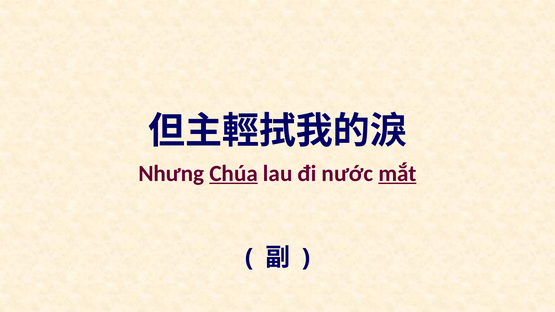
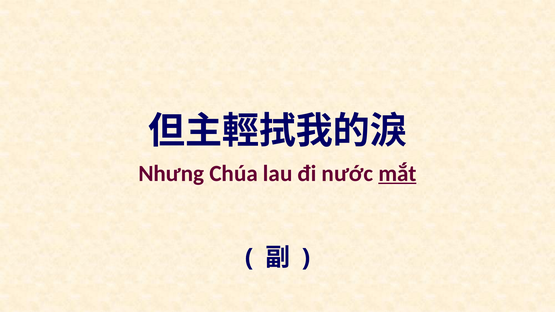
Chúa underline: present -> none (234, 174)
